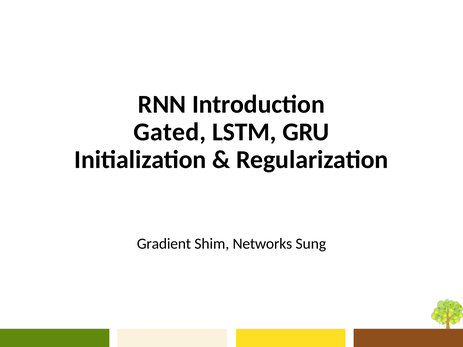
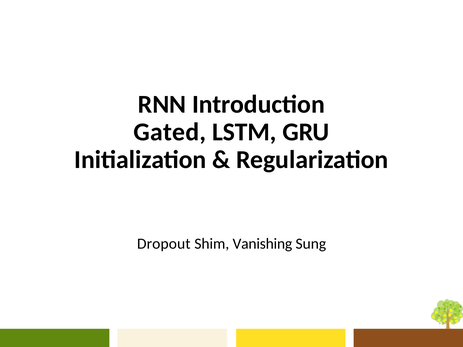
Gradient: Gradient -> Dropout (164, 244)
Networks: Networks -> Vanishing (262, 244)
